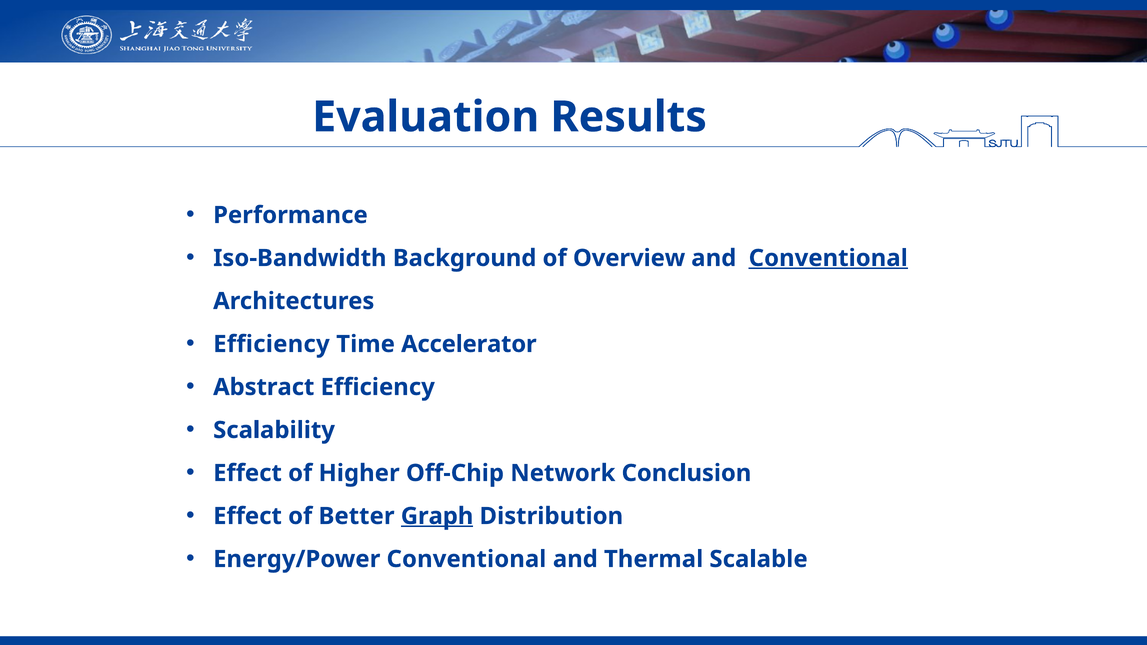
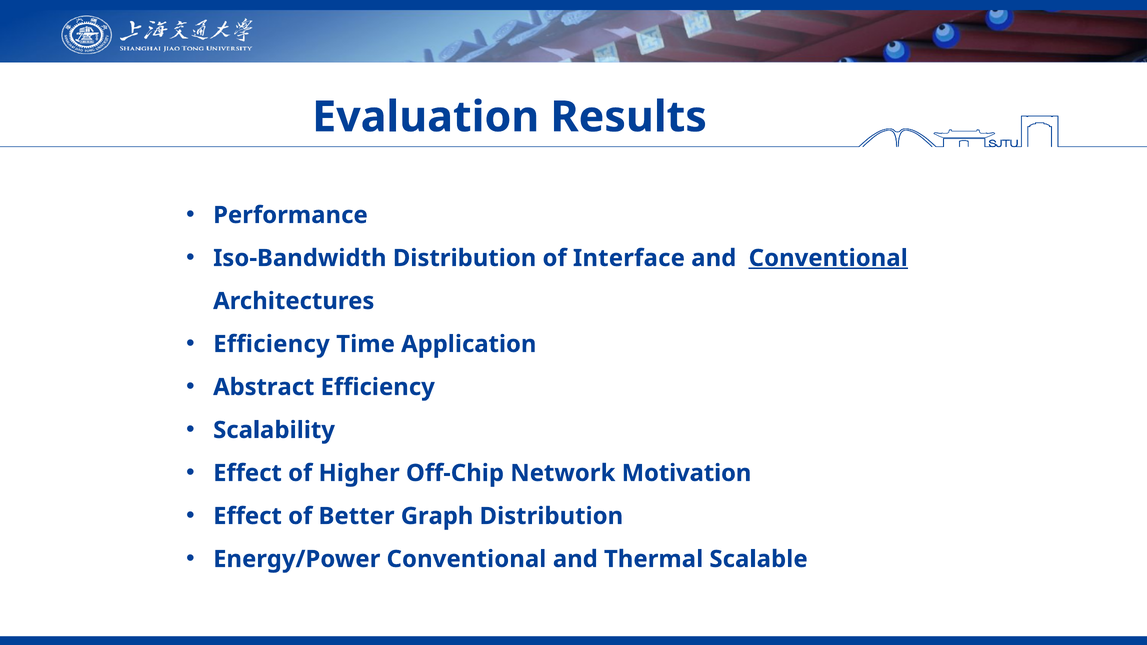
Iso-Bandwidth Background: Background -> Distribution (465, 258)
Overview: Overview -> Interface (629, 258)
Accelerator: Accelerator -> Application (469, 344)
Conclusion: Conclusion -> Motivation (686, 473)
Graph underline: present -> none (437, 516)
